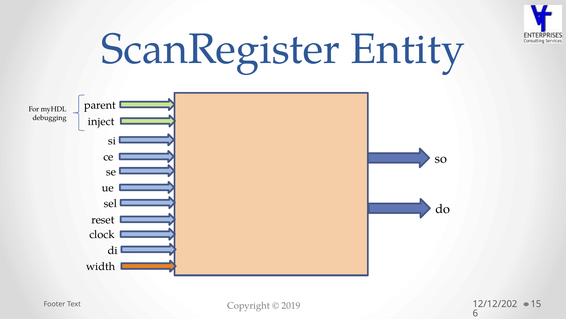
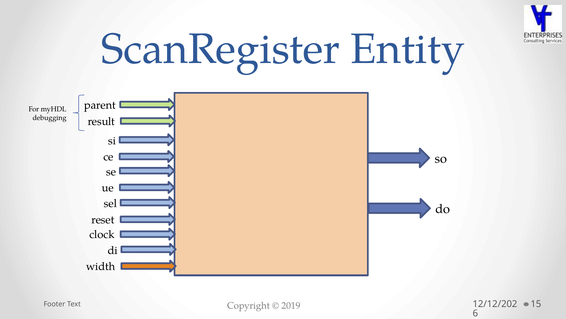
inject: inject -> result (101, 121)
